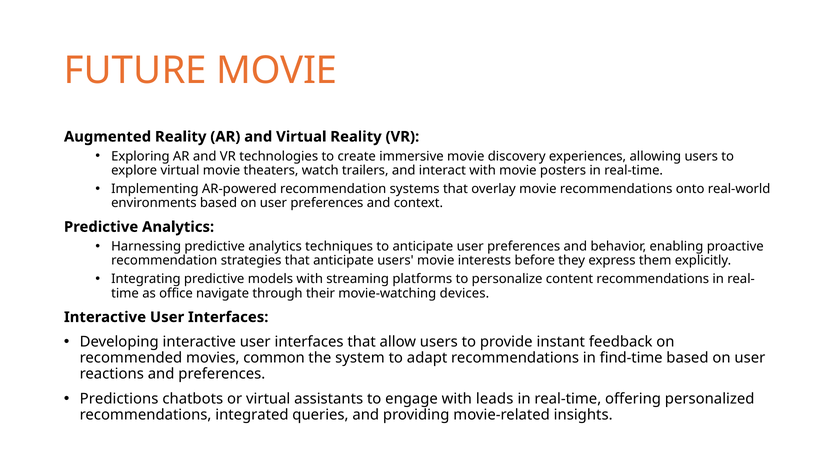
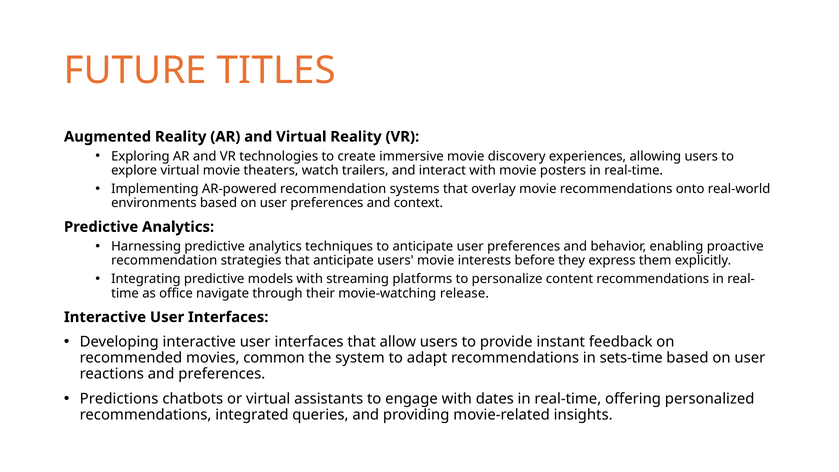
FUTURE MOVIE: MOVIE -> TITLES (276, 70)
devices: devices -> release (464, 293)
find-time: find-time -> sets-time (631, 358)
leads: leads -> dates (495, 399)
